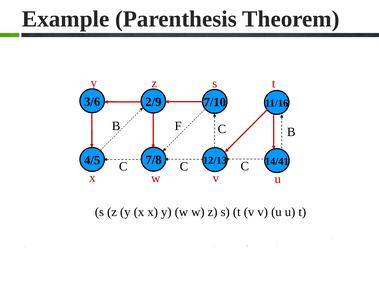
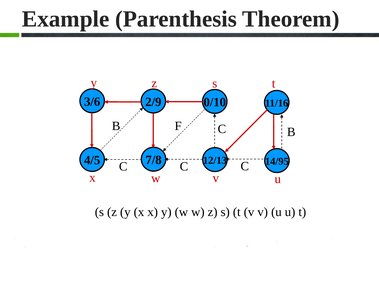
7/10: 7/10 -> 0/10 (215, 102)
14/41: 14/41 -> 14/95 (277, 161)
